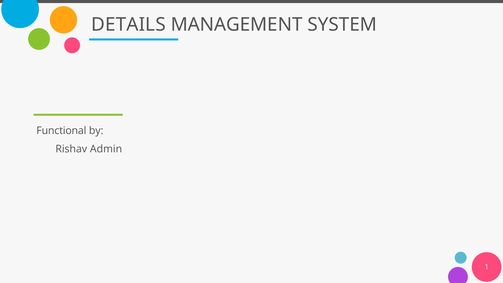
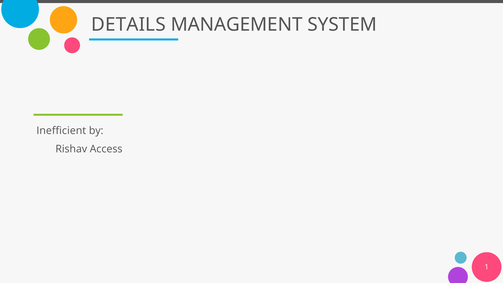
Functional: Functional -> Inefficient (61, 131)
Admin: Admin -> Access (106, 149)
